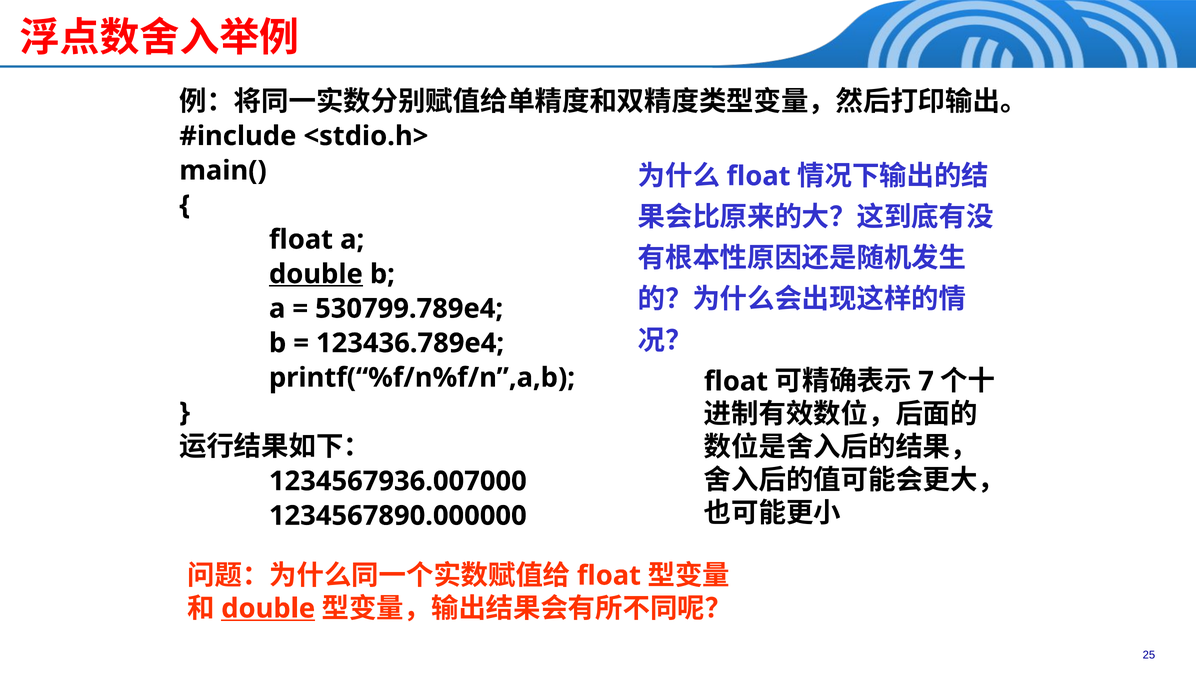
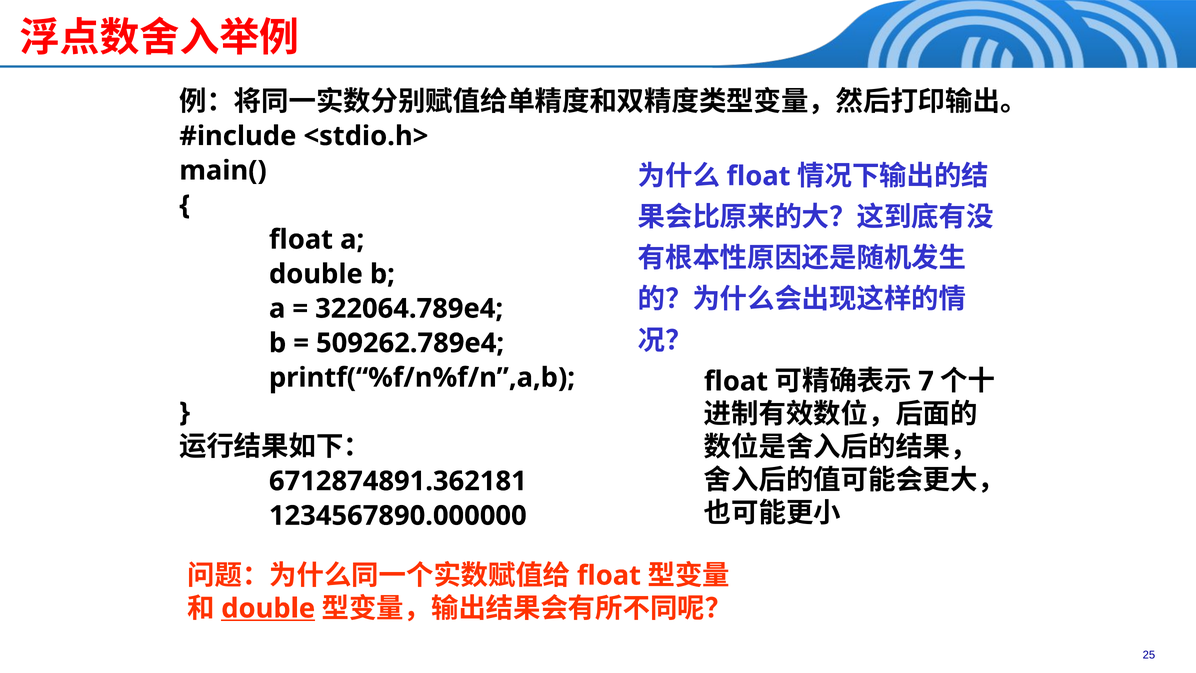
double underline: present -> none (316, 274)
530799.789e4: 530799.789e4 -> 322064.789e4 (409, 309)
123436.789e4: 123436.789e4 -> 509262.789e4 (410, 343)
1234567936.007000: 1234567936.007000 -> 6712874891.362181 (398, 481)
